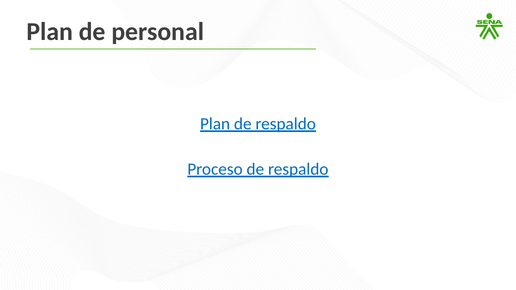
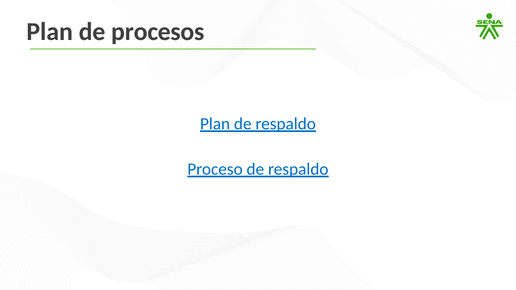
personal: personal -> procesos (158, 32)
